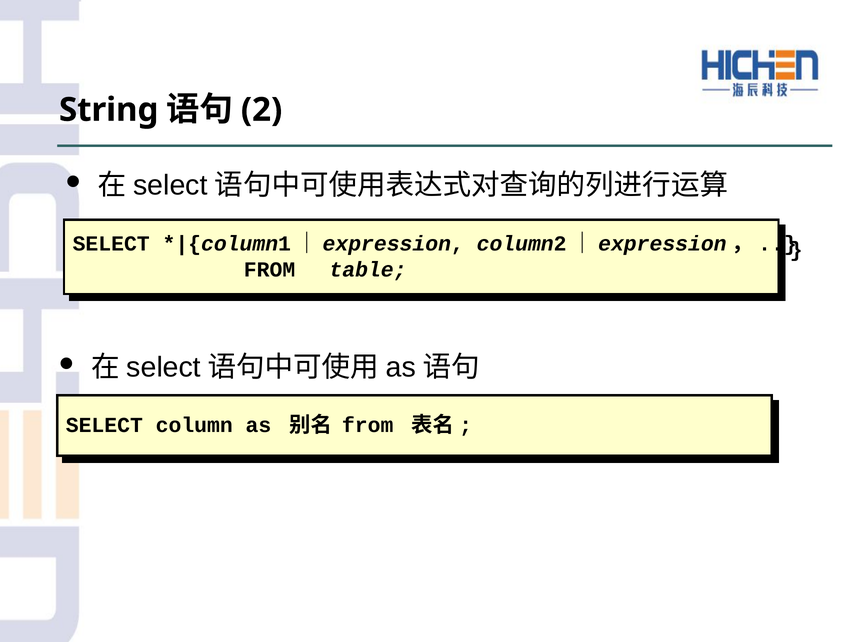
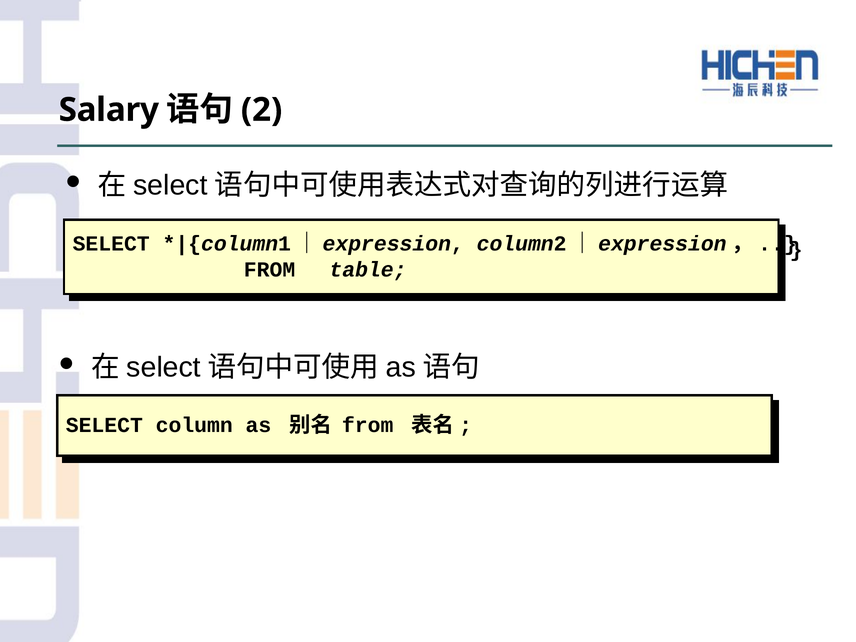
String: String -> Salary (109, 110)
